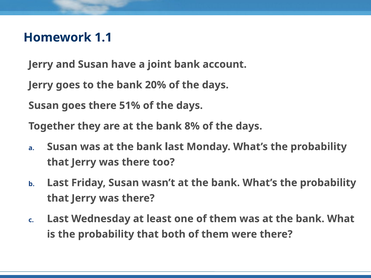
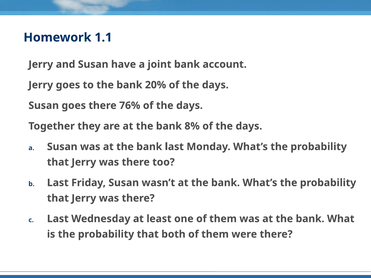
51%: 51% -> 76% (130, 106)
